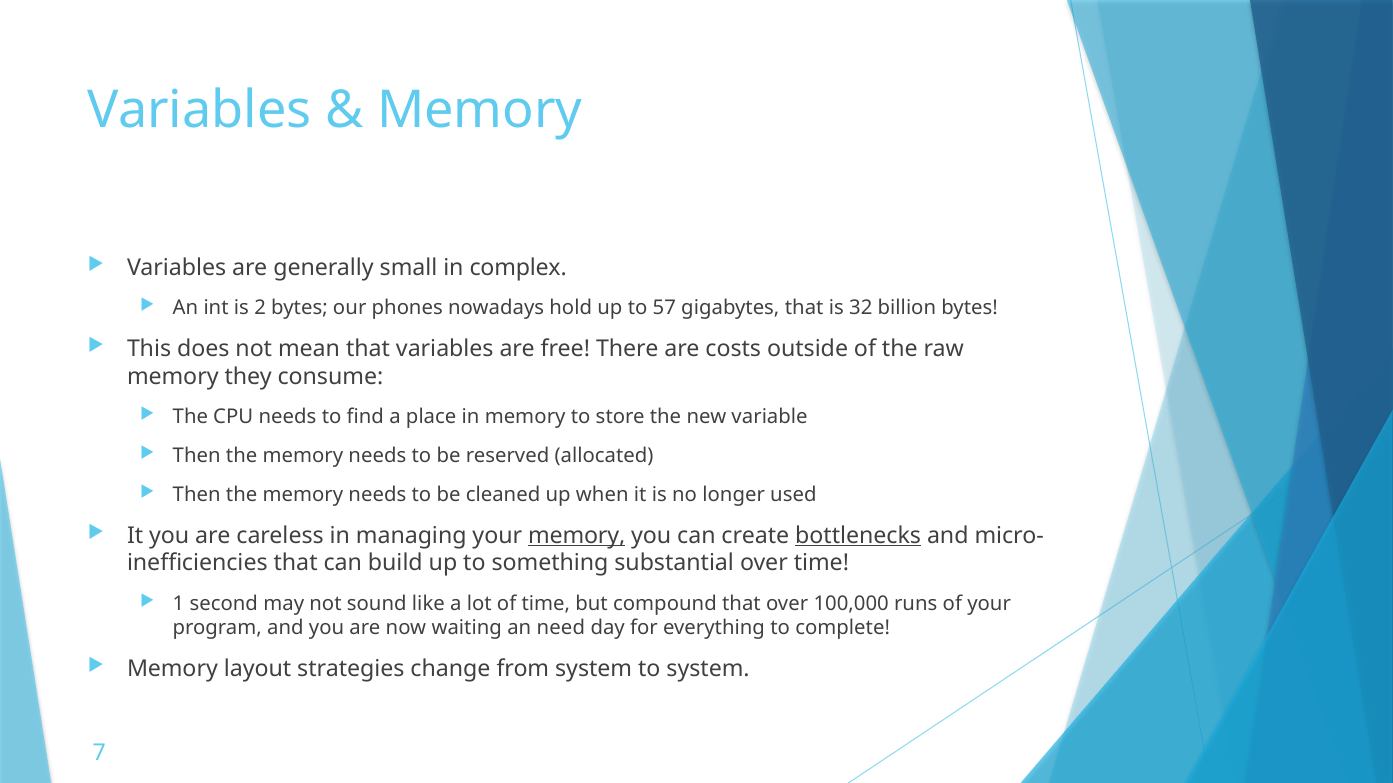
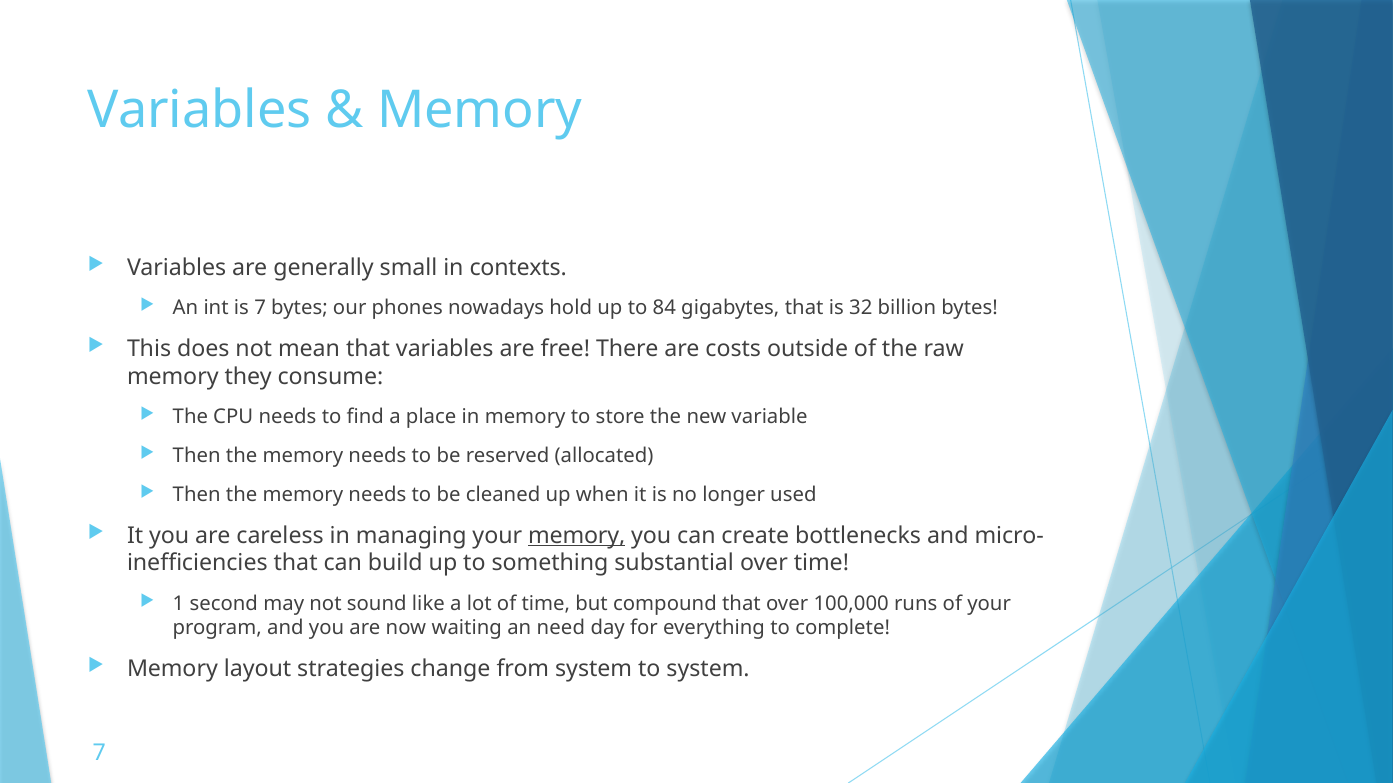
complex: complex -> contexts (518, 268)
is 2: 2 -> 7 (260, 308)
57: 57 -> 84 (664, 308)
bottlenecks underline: present -> none (858, 536)
